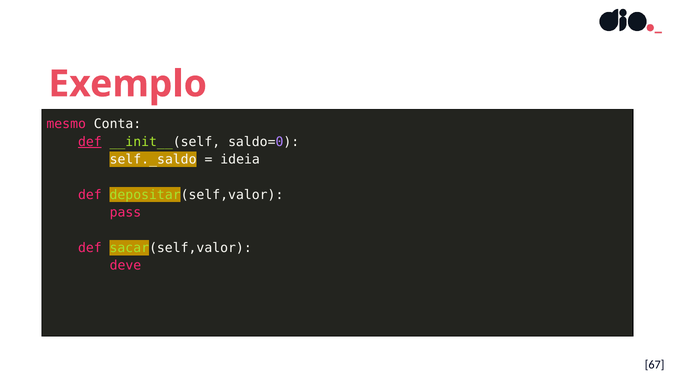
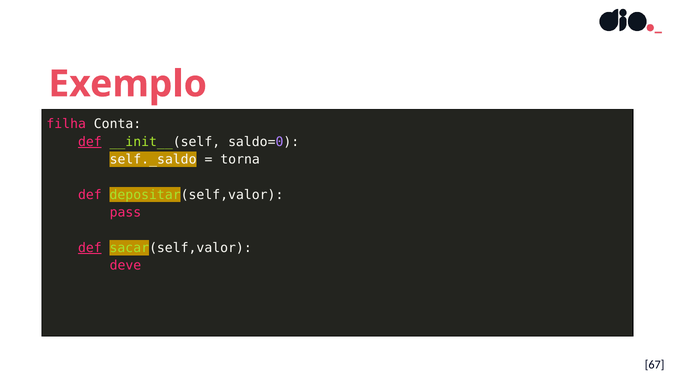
mesmo: mesmo -> filha (66, 124)
ideia: ideia -> torna (240, 159)
def underline: none -> present (90, 248)
